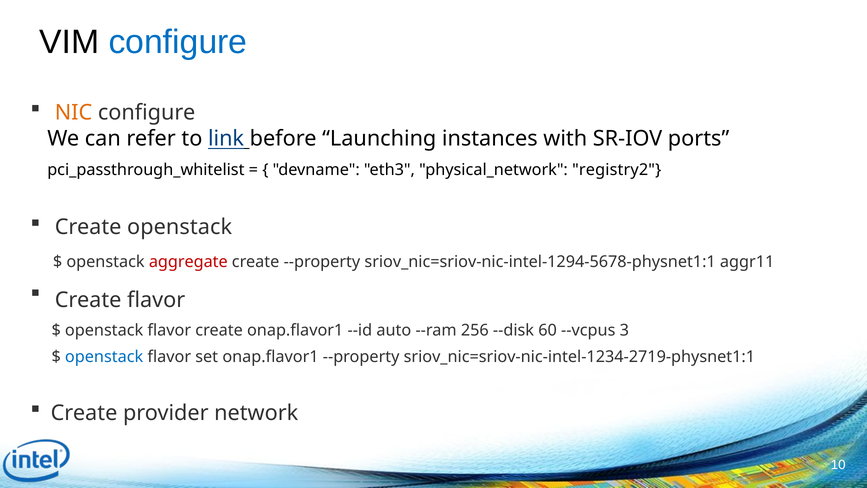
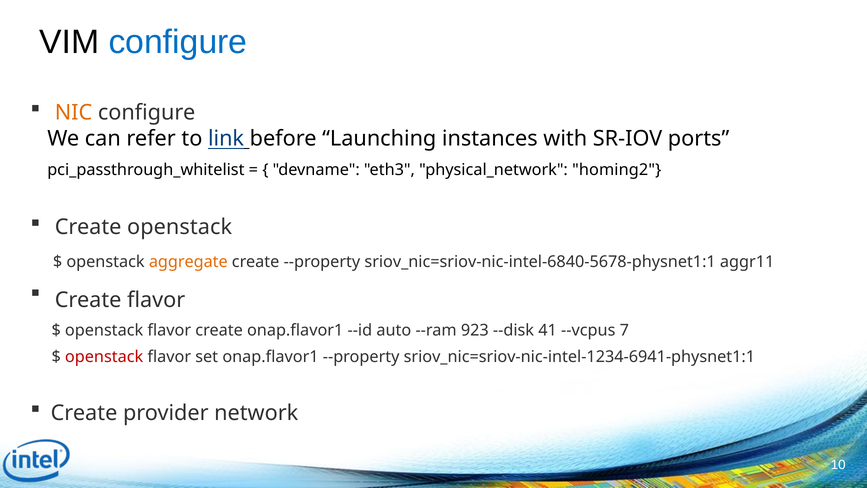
registry2: registry2 -> homing2 (617, 170)
aggregate colour: red -> orange (188, 261)
sriov_nic=sriov-nic-intel-1294-5678-physnet1:1: sriov_nic=sriov-nic-intel-1294-5678-physnet1:1 -> sriov_nic=sriov-nic-intel-6840-5678-physnet1:1 (540, 261)
256: 256 -> 923 (475, 330)
60: 60 -> 41 (548, 330)
3: 3 -> 7 (624, 330)
openstack colour: blue -> red (104, 357)
sriov_nic=sriov-nic-intel-1234-2719-physnet1:1: sriov_nic=sriov-nic-intel-1234-2719-physnet1:1 -> sriov_nic=sriov-nic-intel-1234-6941-physnet1:1 (579, 357)
